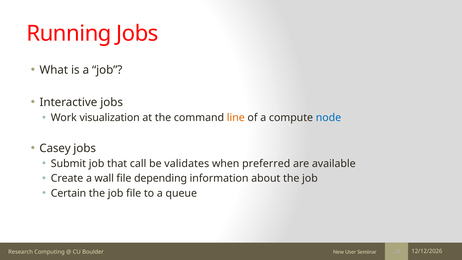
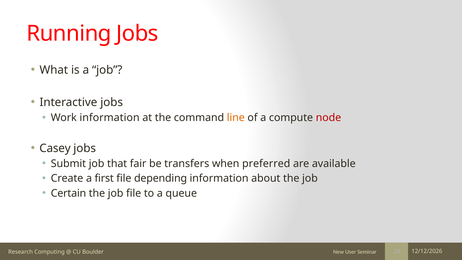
Work visualization: visualization -> information (110, 118)
node colour: blue -> red (328, 118)
call: call -> fair (138, 164)
validates: validates -> transfers (187, 164)
wall: wall -> first (104, 178)
